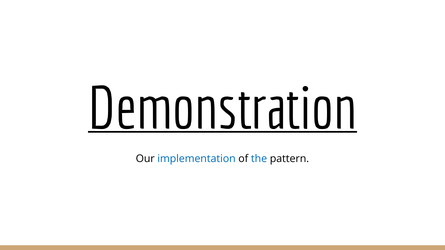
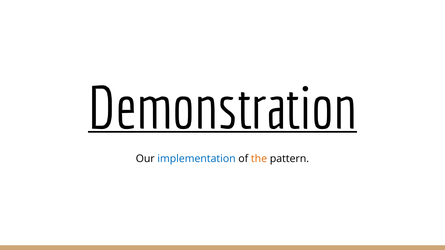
the colour: blue -> orange (259, 159)
